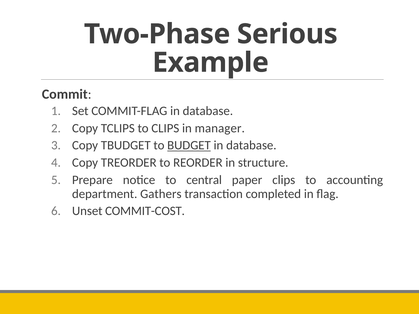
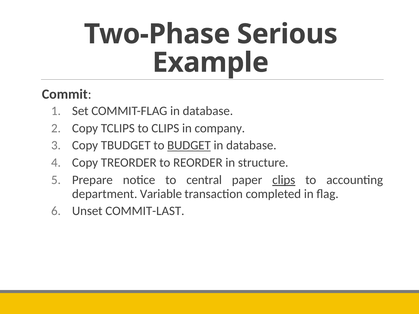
manager: manager -> company (220, 128)
clips underline: none -> present (284, 180)
Gathers: Gathers -> Variable (161, 194)
COMMIT-COST: COMMIT-COST -> COMMIT-LAST (145, 211)
